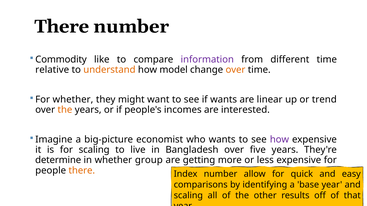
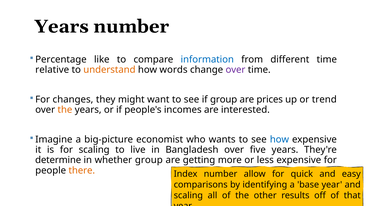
There: There -> Years (62, 27)
Commodity: Commodity -> Percentage (61, 60)
information colour: purple -> blue (207, 60)
model: model -> words (174, 70)
over colour: orange -> purple (235, 70)
For whether: whether -> changes (73, 100)
if wants: wants -> group (224, 100)
linear: linear -> prices (270, 100)
how colour: purple -> blue (279, 140)
